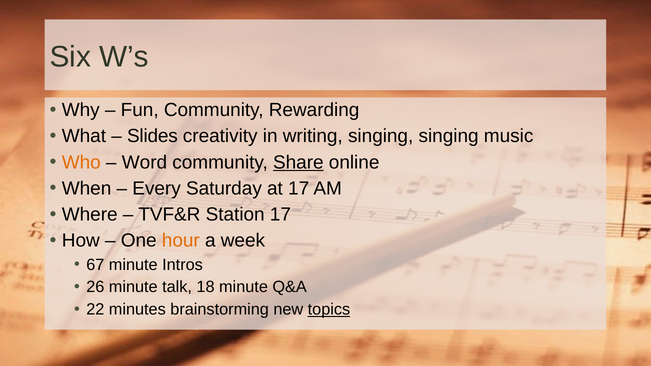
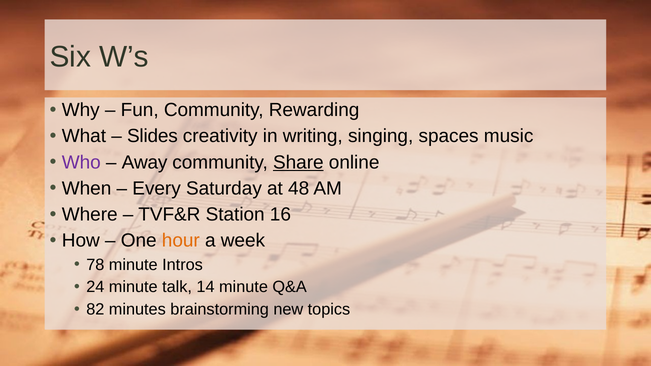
singing singing: singing -> spaces (449, 136)
Who colour: orange -> purple (81, 162)
Word: Word -> Away (145, 162)
at 17: 17 -> 48 (299, 189)
Station 17: 17 -> 16 (280, 215)
67: 67 -> 78 (95, 265)
26: 26 -> 24 (95, 287)
18: 18 -> 14 (206, 287)
22: 22 -> 82 (95, 310)
topics underline: present -> none (329, 310)
